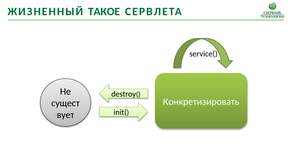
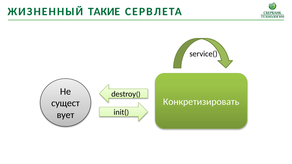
ТАКОЕ: ТАКОЕ -> ТАКИЕ (104, 12)
